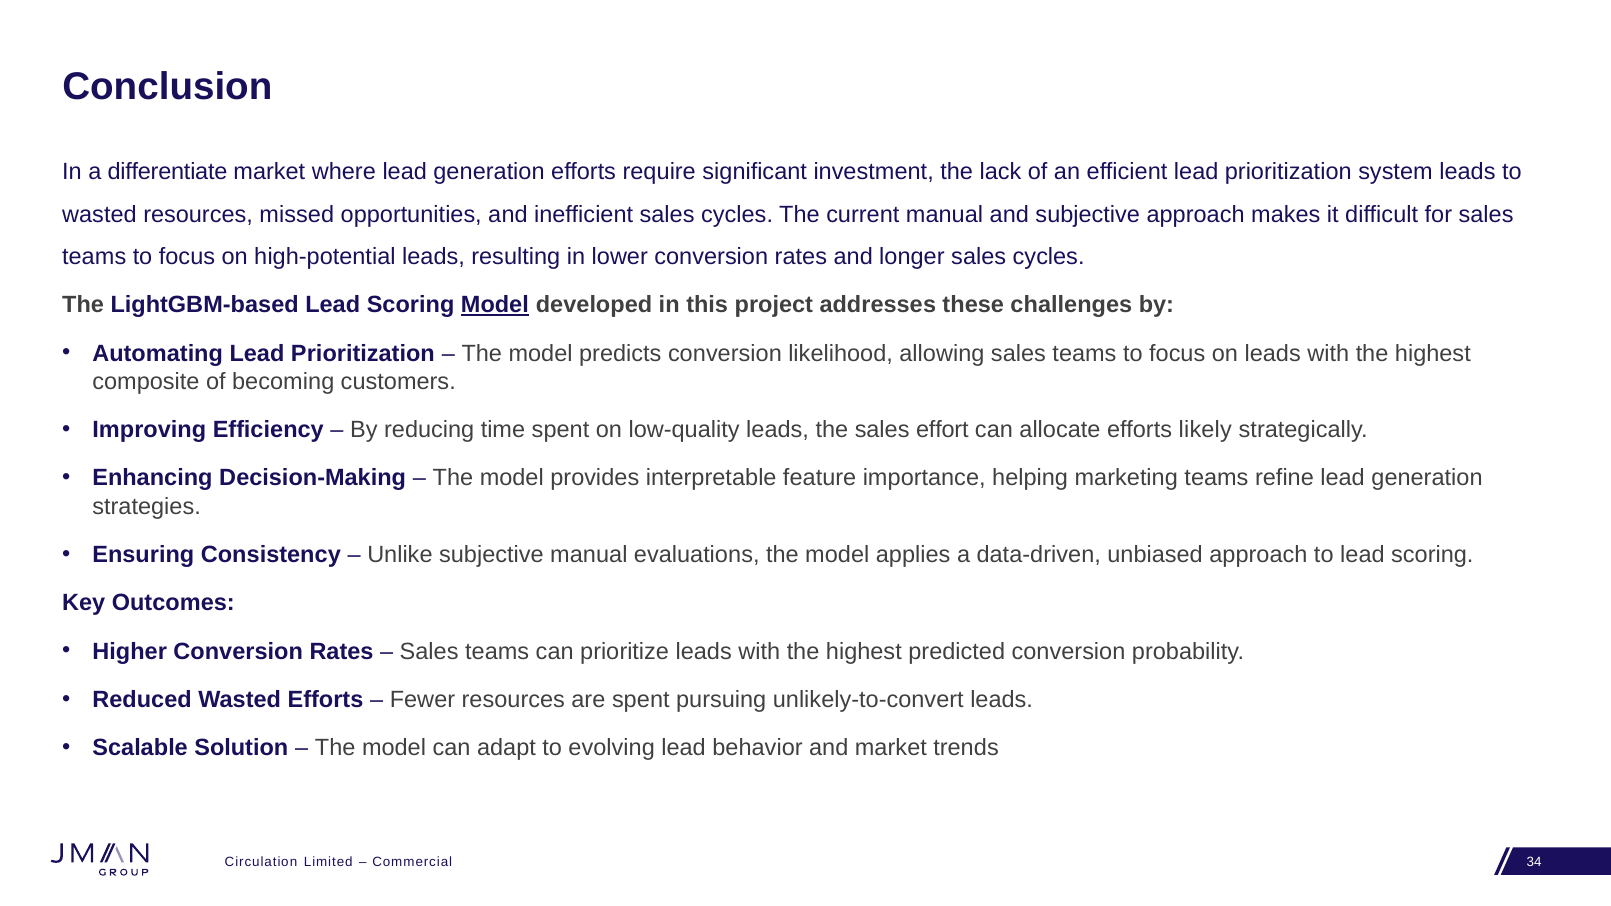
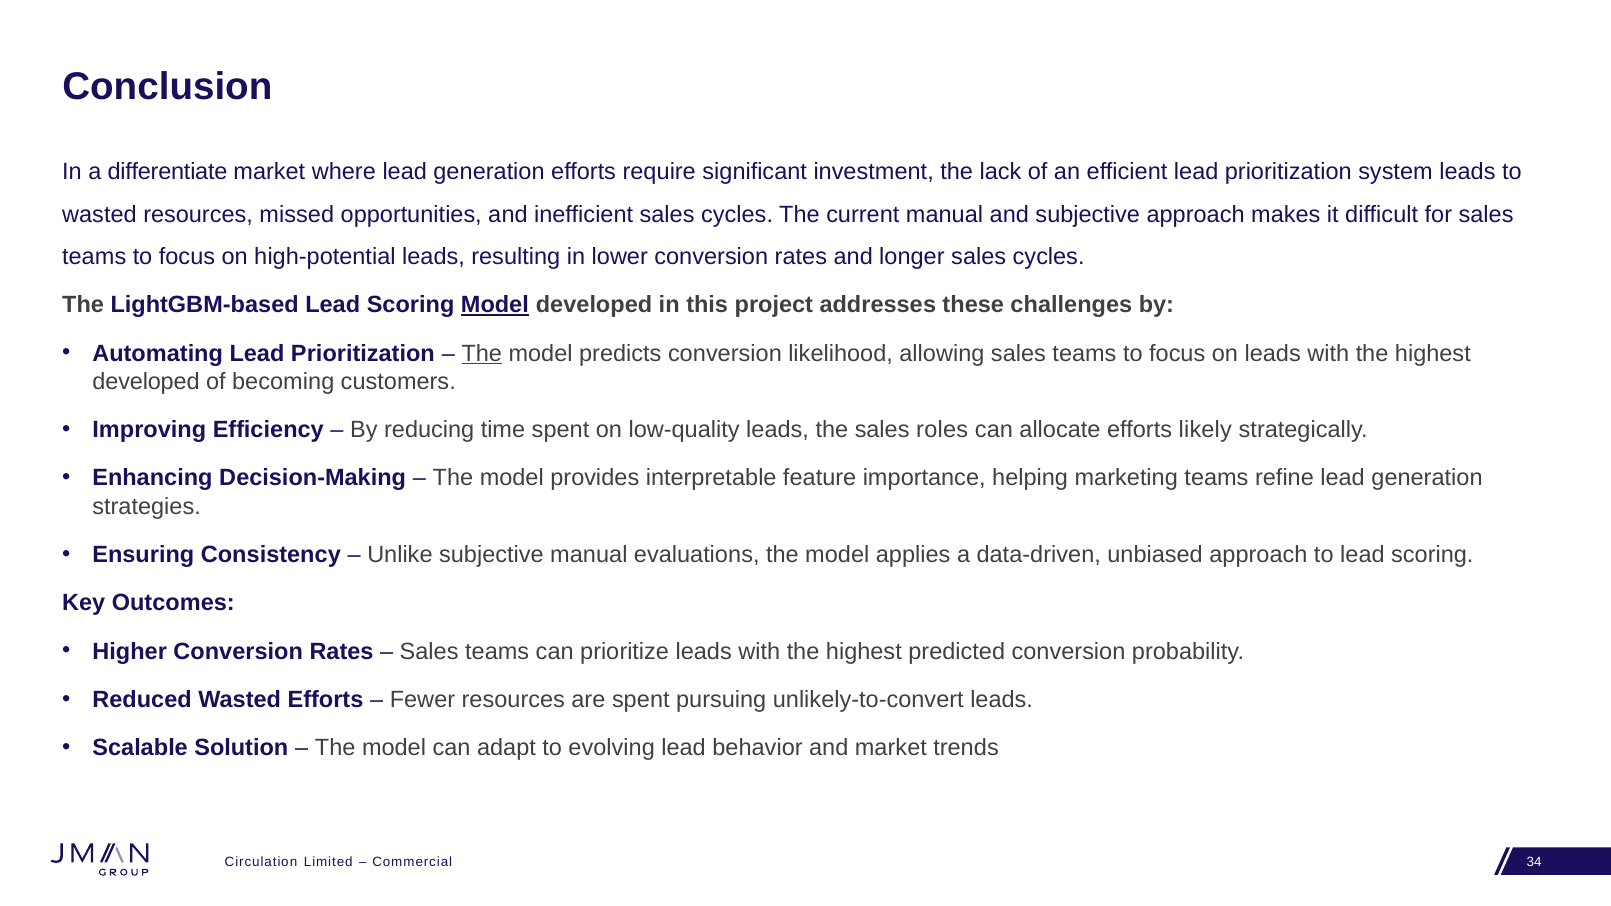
The underline: none -> present (482, 353)
composite: composite -> developed (146, 382)
effort: effort -> roles (942, 430)
